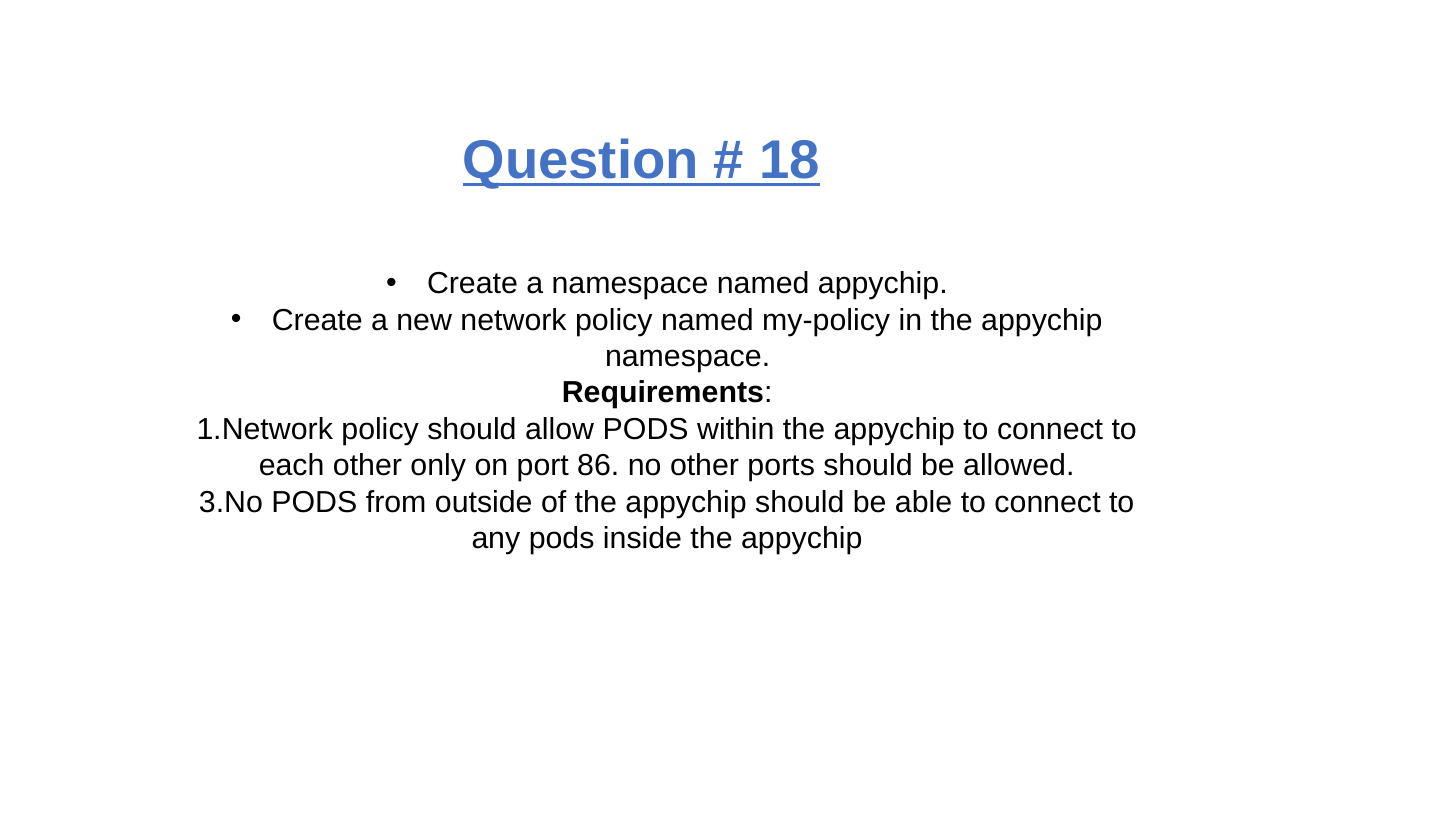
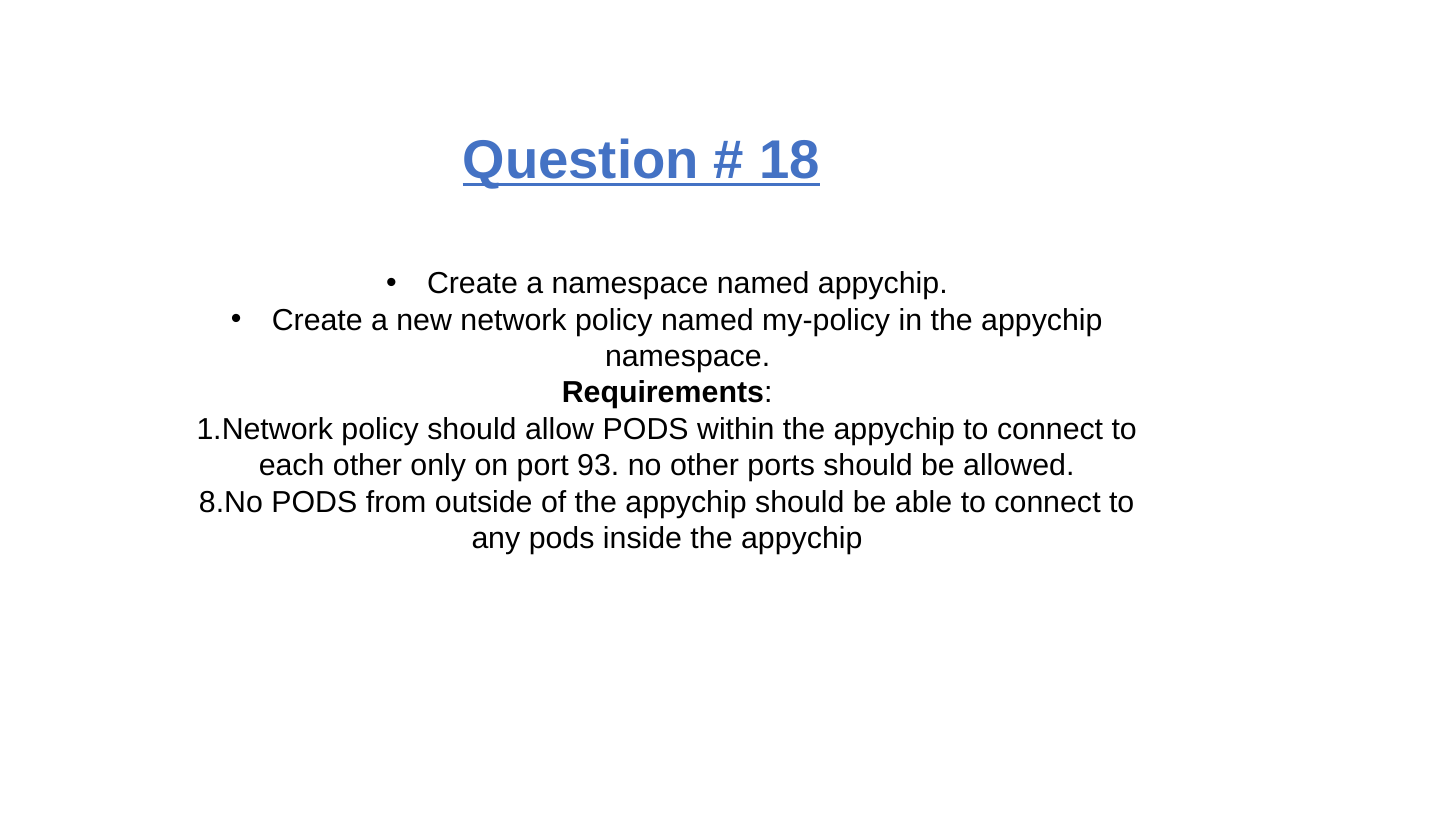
86: 86 -> 93 (598, 466)
3.No: 3.No -> 8.No (231, 502)
